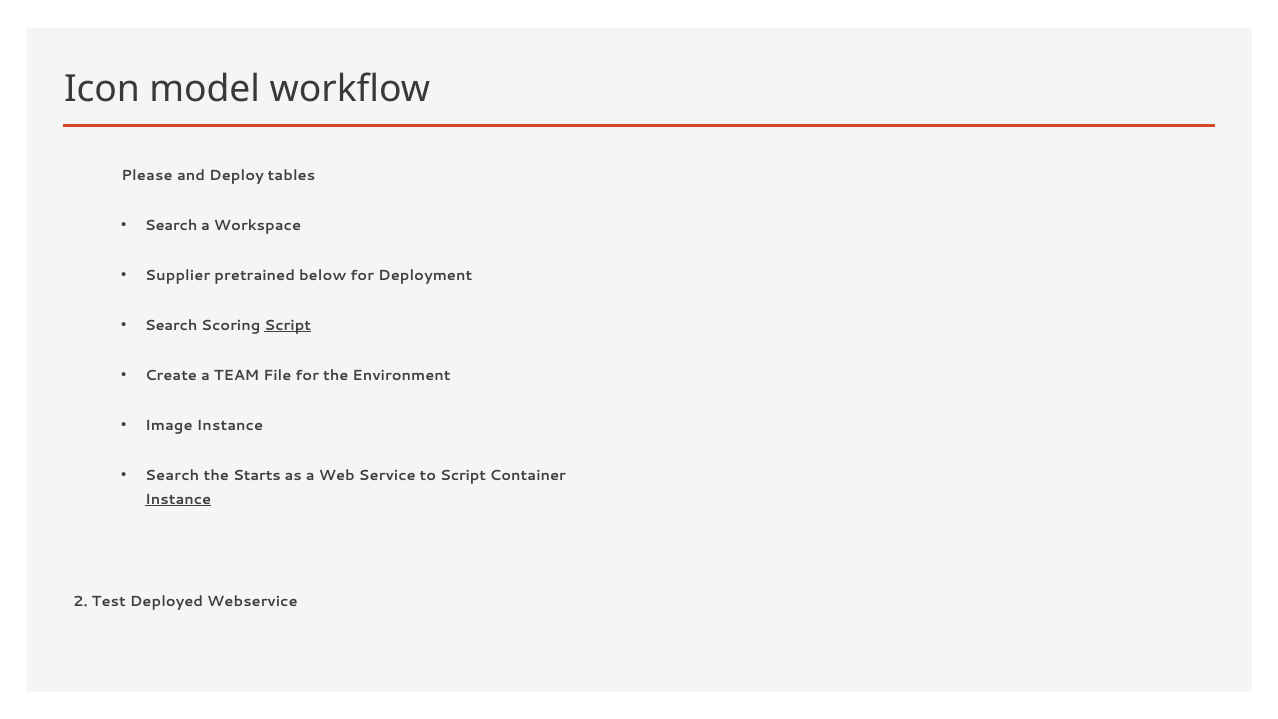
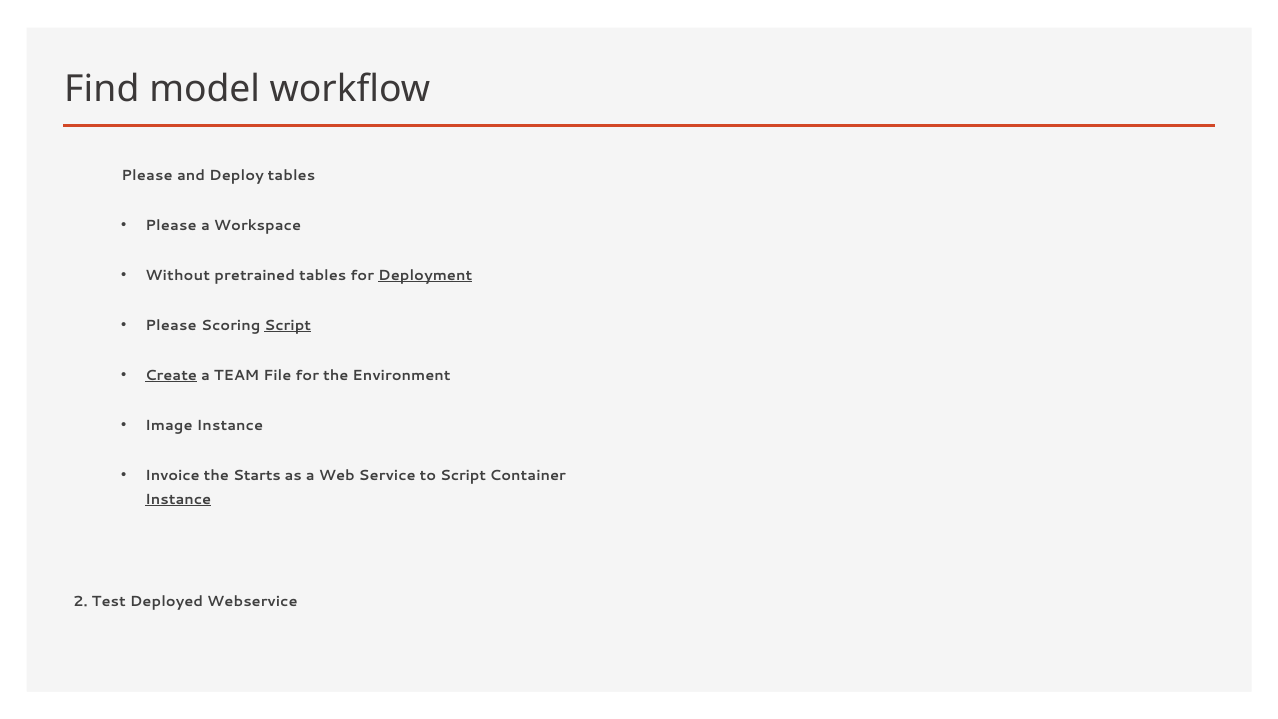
Icon: Icon -> Find (102, 89)
Search: Search -> Please (171, 225)
Supplier: Supplier -> Without (178, 275)
pretrained below: below -> tables (323, 275)
Deployment underline: none -> present (425, 275)
Search: Search -> Please (171, 325)
Create underline: none -> present (171, 375)
Search: Search -> Invoice (172, 476)
